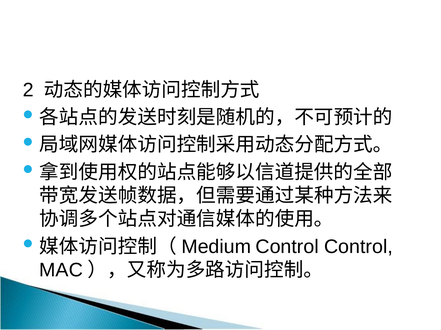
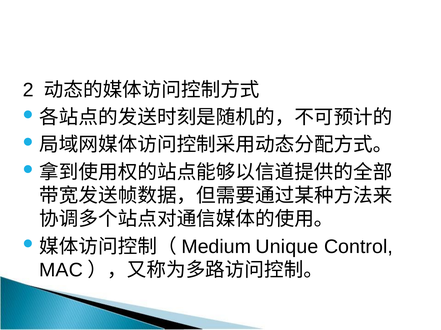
Control: Control -> Unique (287, 247)
